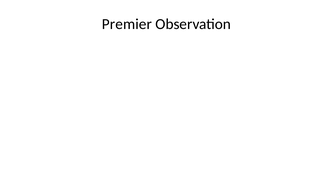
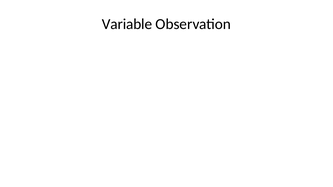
Premier: Premier -> Variable (127, 24)
